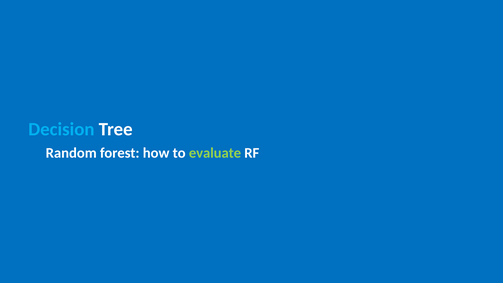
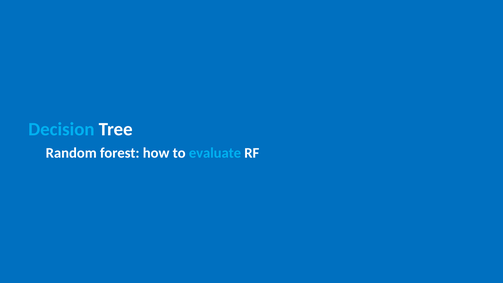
evaluate colour: light green -> light blue (215, 153)
